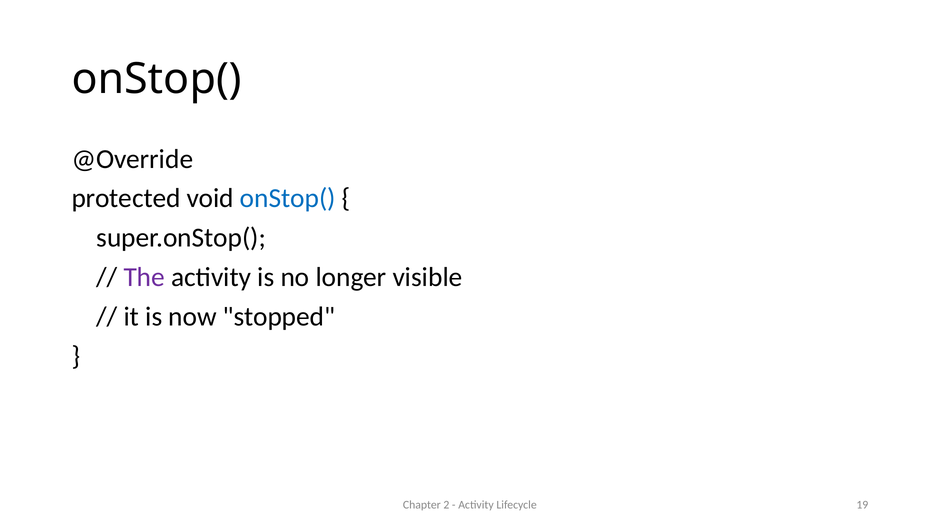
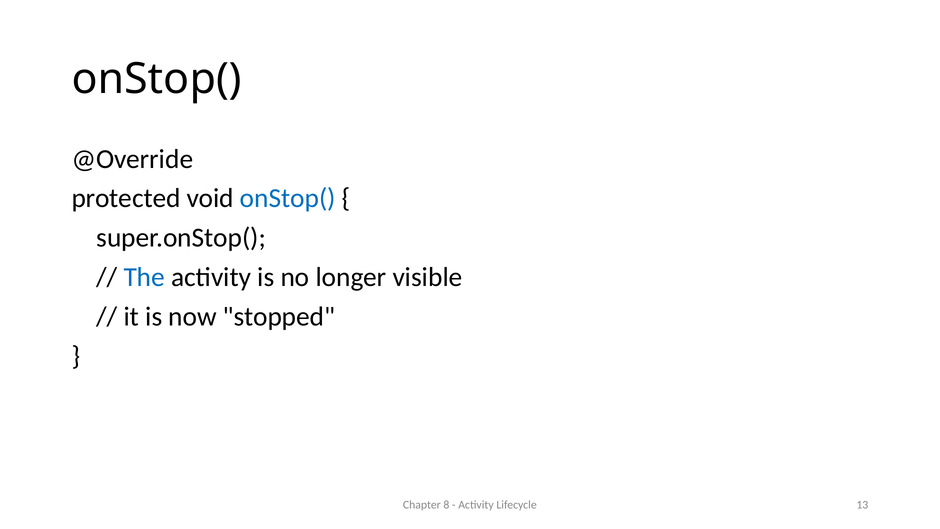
The colour: purple -> blue (144, 277)
2: 2 -> 8 (446, 505)
19: 19 -> 13 (862, 505)
